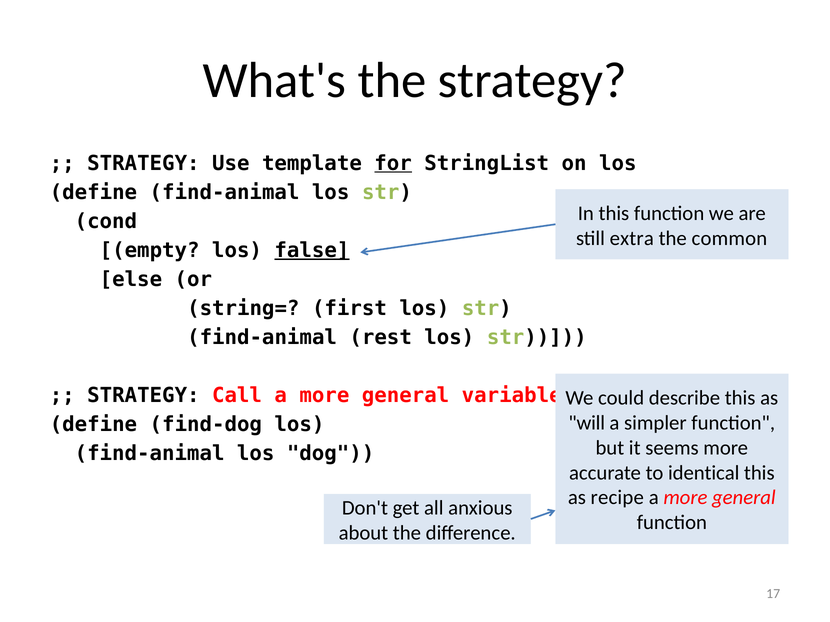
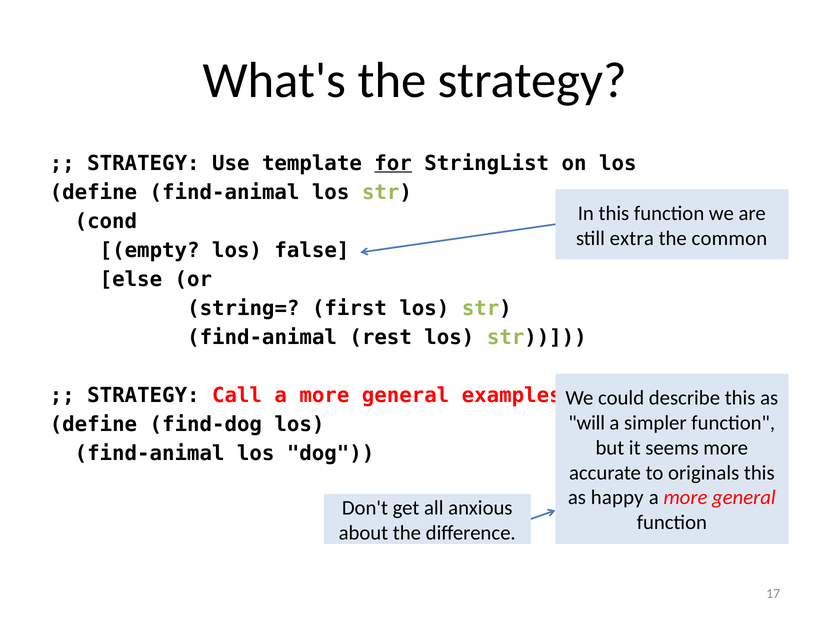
false underline: present -> none (312, 250)
variable: variable -> examples (512, 396)
identical: identical -> originals (704, 473)
recipe: recipe -> happy (617, 498)
